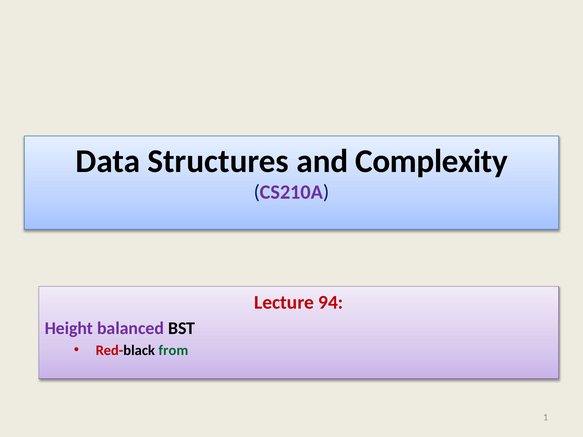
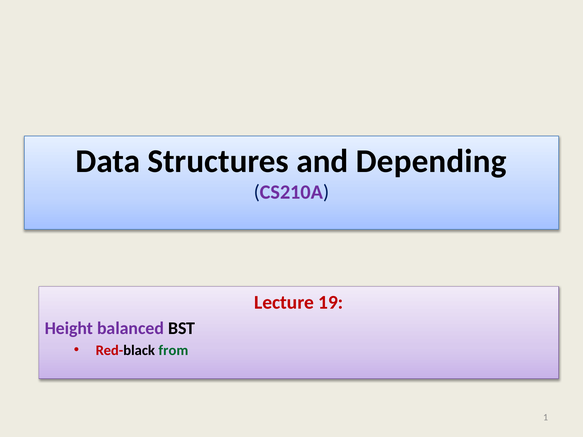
Complexity: Complexity -> Depending (431, 161)
94: 94 -> 19 (331, 303)
